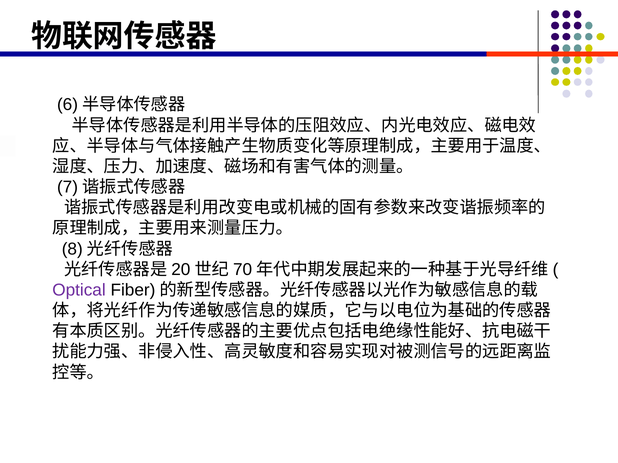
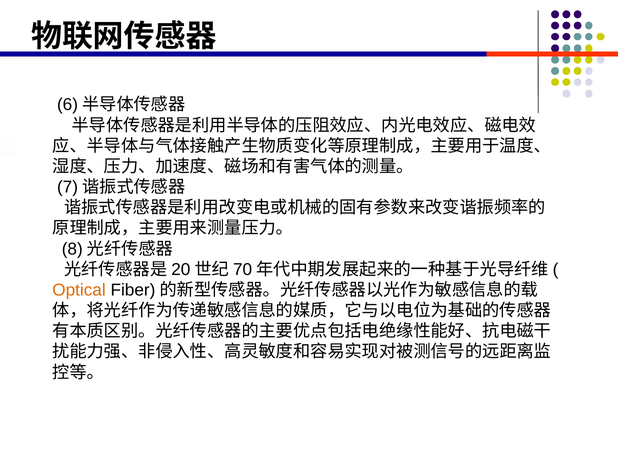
Optical colour: purple -> orange (79, 290)
